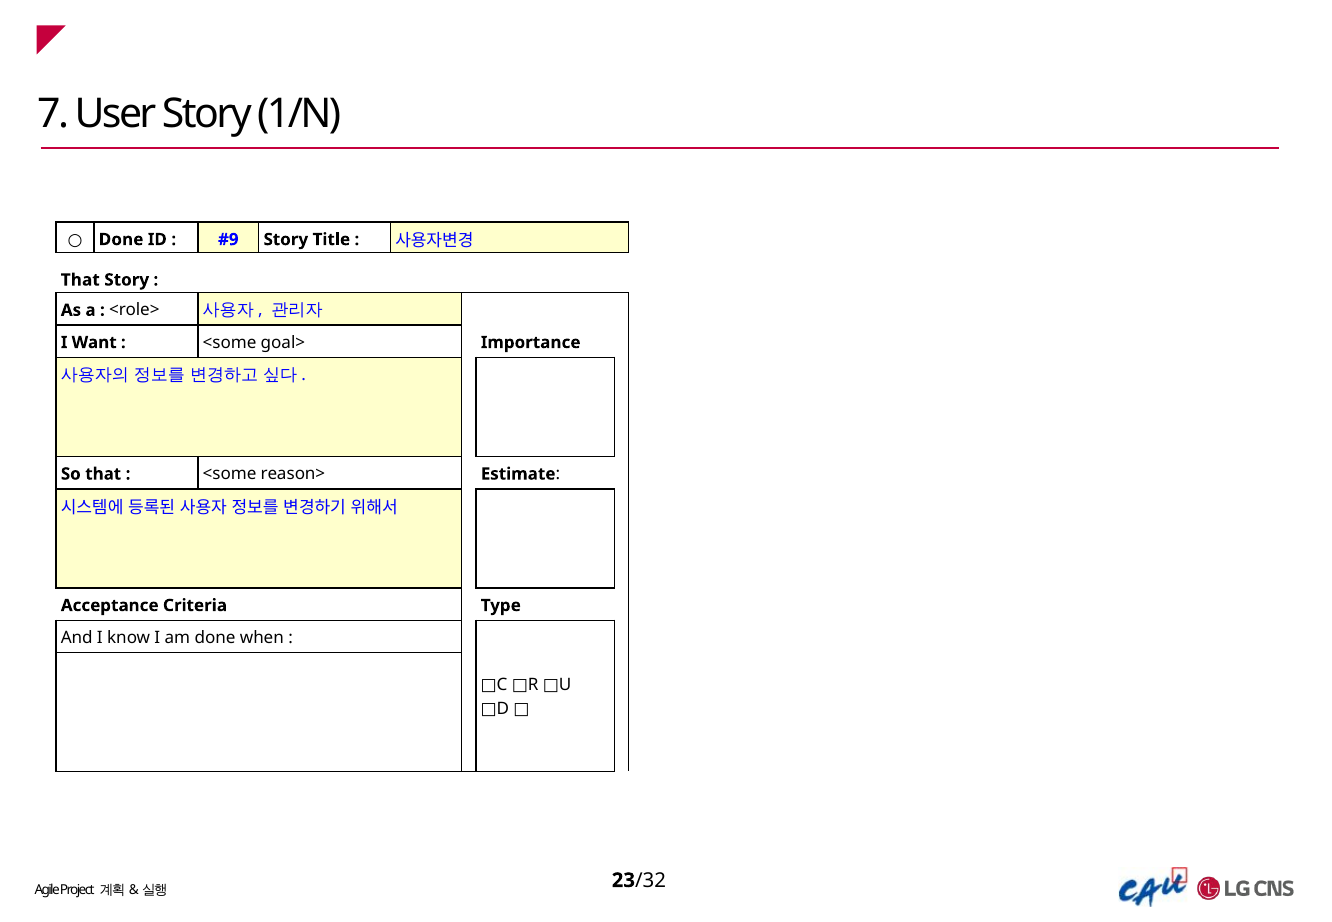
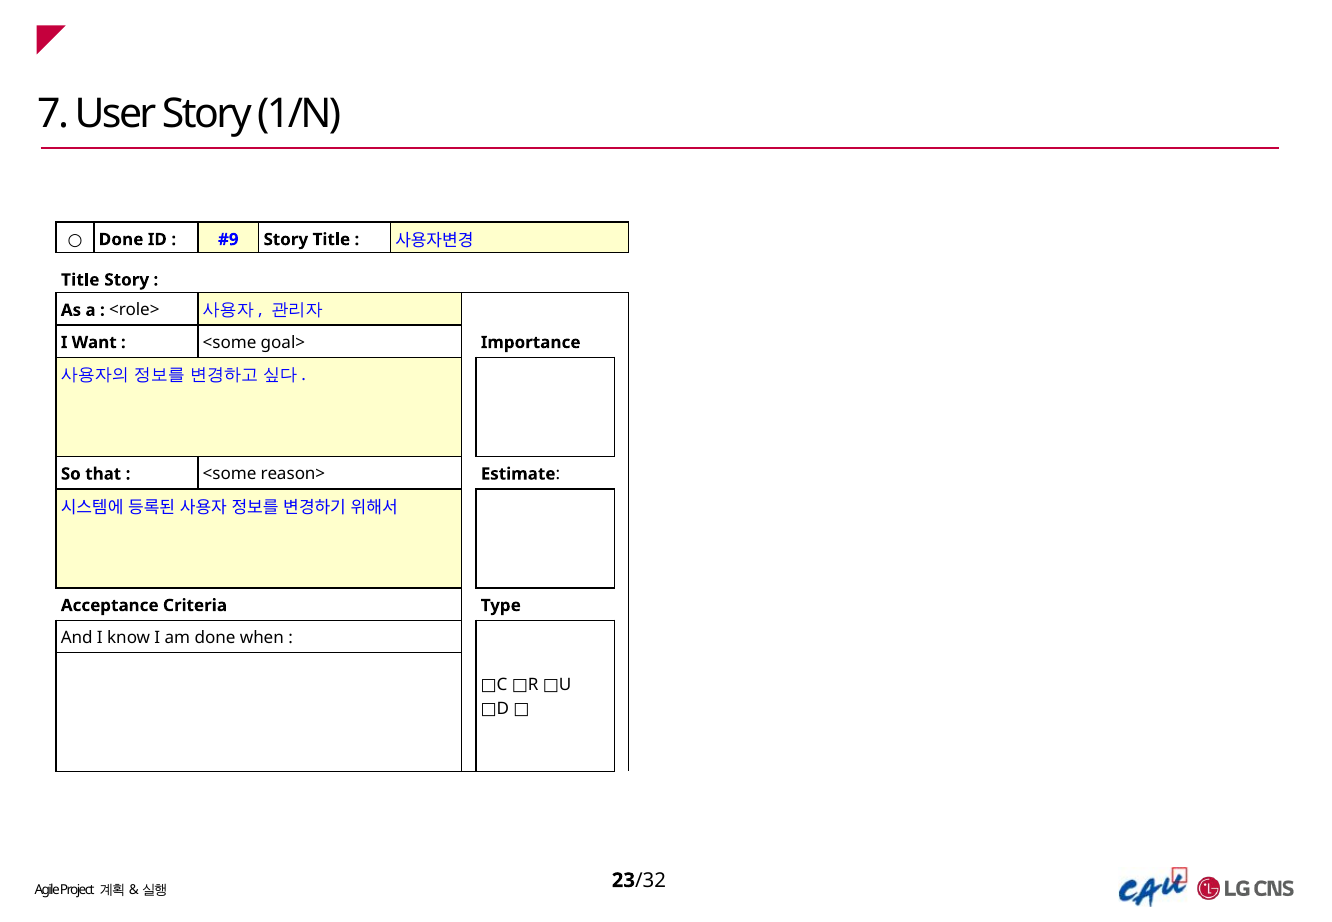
That: That -> Title (80, 280)
